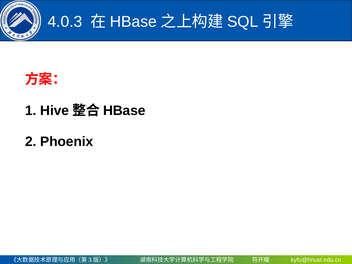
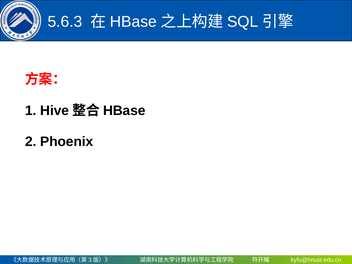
4.0.3: 4.0.3 -> 5.6.3 (65, 22)
